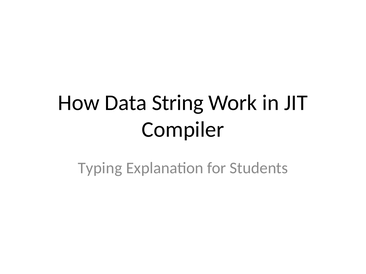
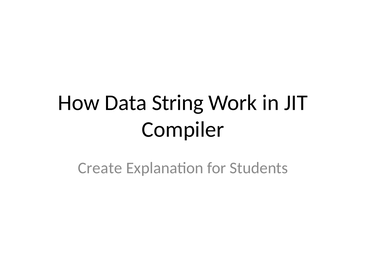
Typing: Typing -> Create (100, 168)
